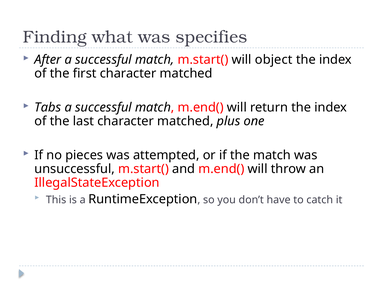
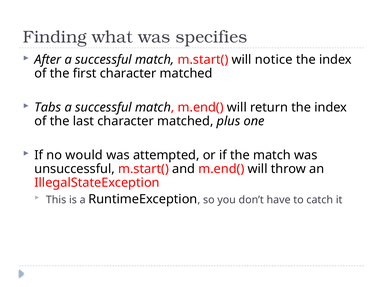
object: object -> notice (274, 60)
pieces: pieces -> would (84, 155)
